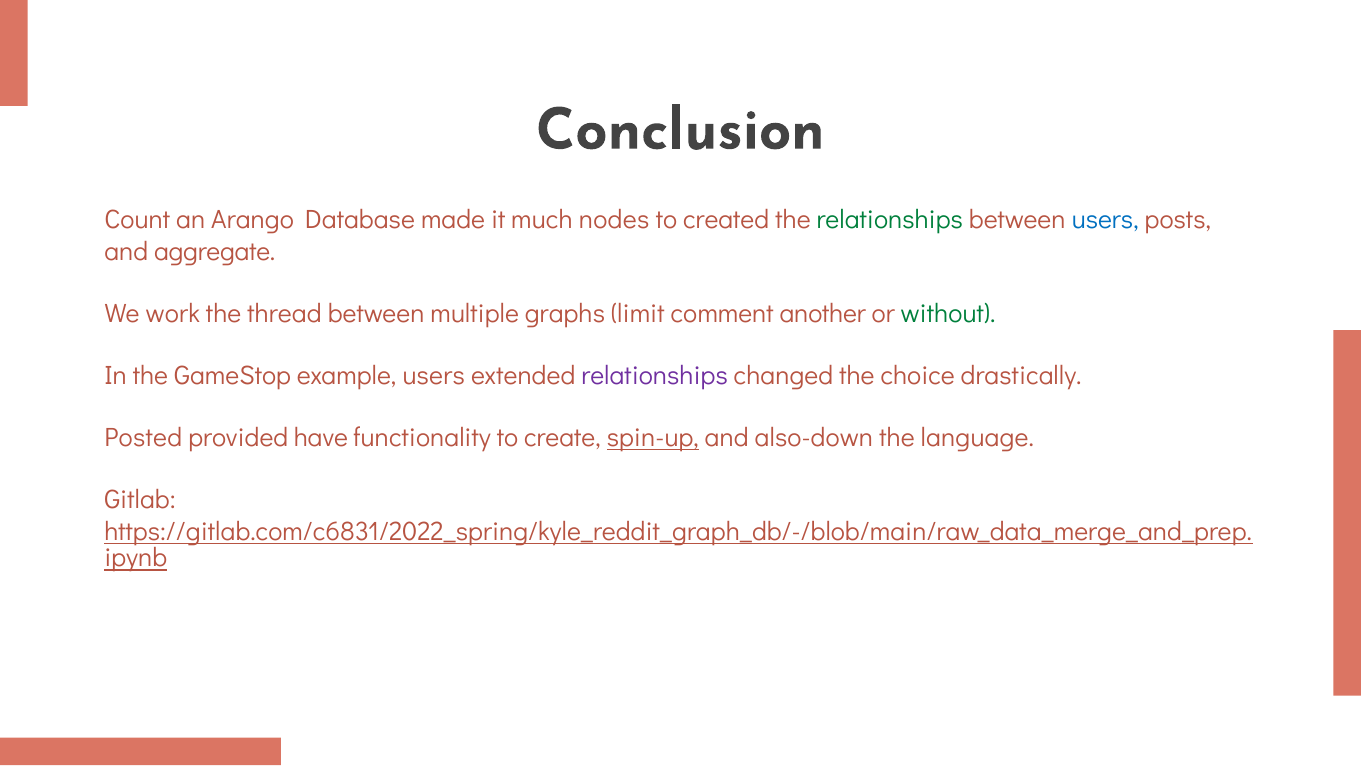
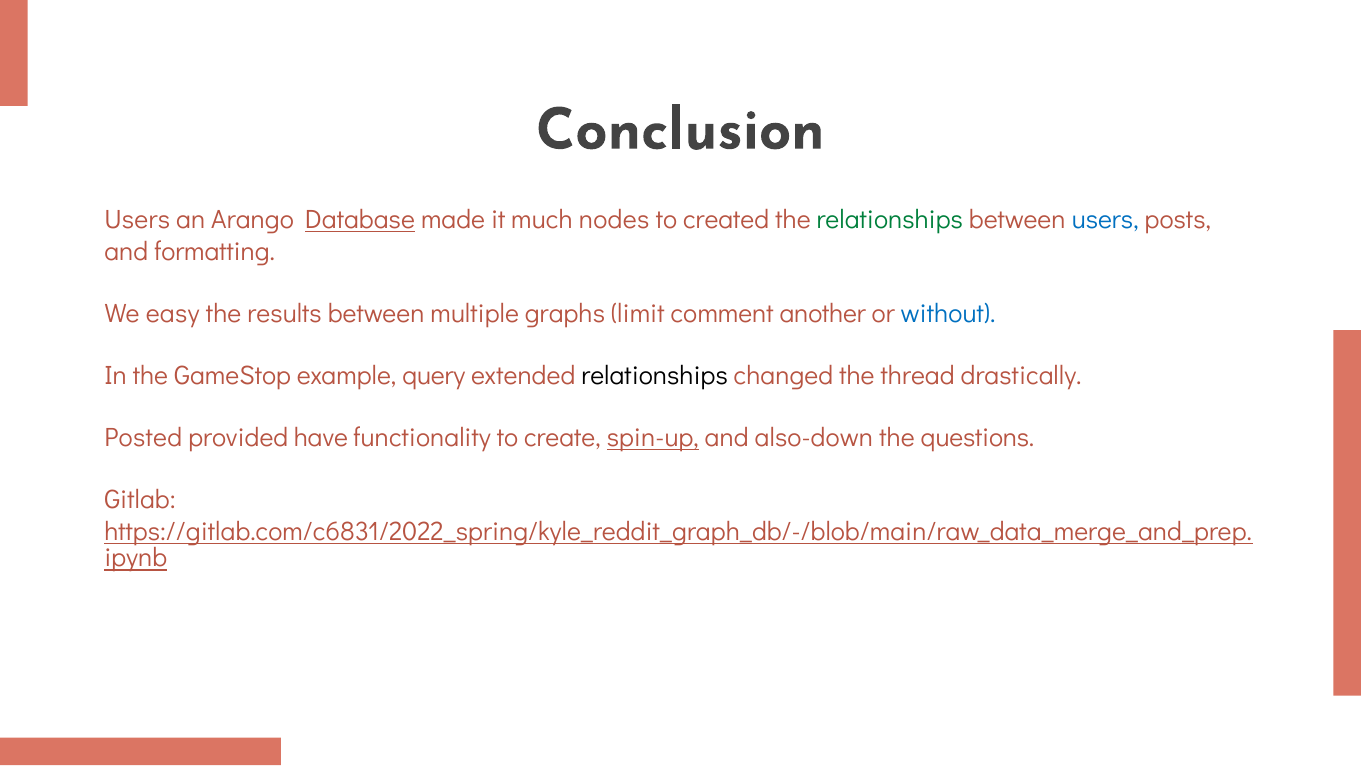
Count: Count -> Users (137, 220)
Database underline: none -> present (360, 220)
aggregate: aggregate -> formatting (215, 252)
work: work -> easy (173, 314)
thread: thread -> results (285, 314)
without colour: green -> blue (948, 314)
example users: users -> query (434, 376)
relationships colour: purple -> black (655, 376)
choice: choice -> thread (918, 376)
language: language -> questions (978, 438)
